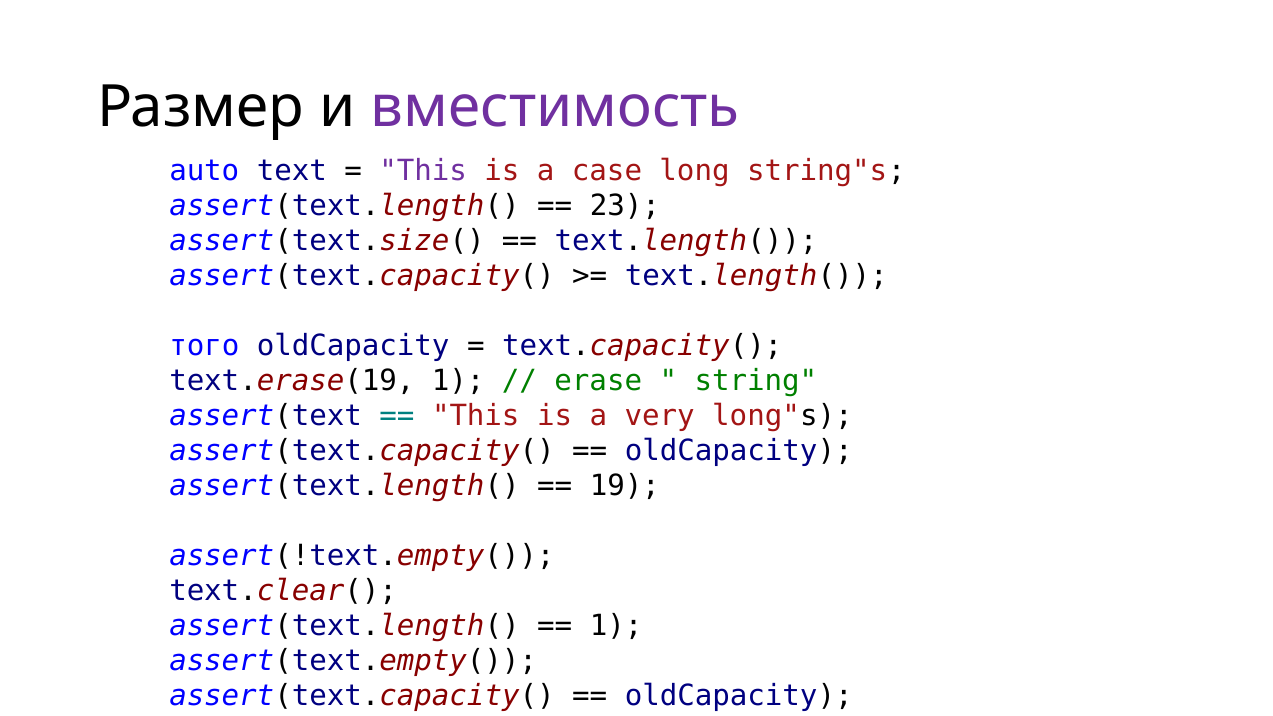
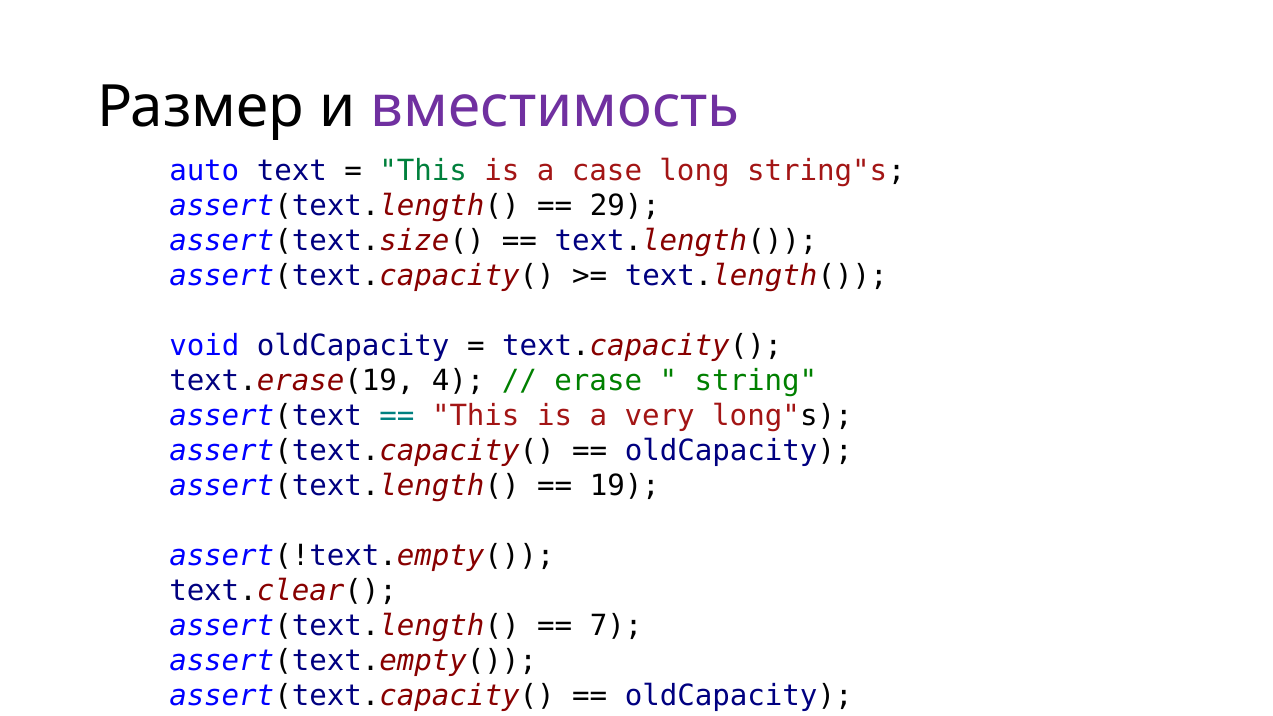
This colour: purple -> green (423, 171)
23: 23 -> 29 (625, 206)
того: того -> void (204, 346)
text.erase(19 1: 1 -> 4 (458, 381)
1: 1 -> 7 (616, 626)
